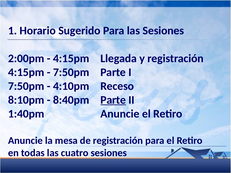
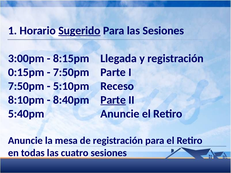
Sugerido underline: none -> present (79, 31)
2:00pm: 2:00pm -> 3:00pm (26, 58)
4:15pm: 4:15pm -> 8:15pm (71, 58)
4:15pm: 4:15pm -> 0:15pm (26, 72)
4:10pm: 4:10pm -> 5:10pm (71, 86)
1:40pm: 1:40pm -> 5:40pm (26, 114)
